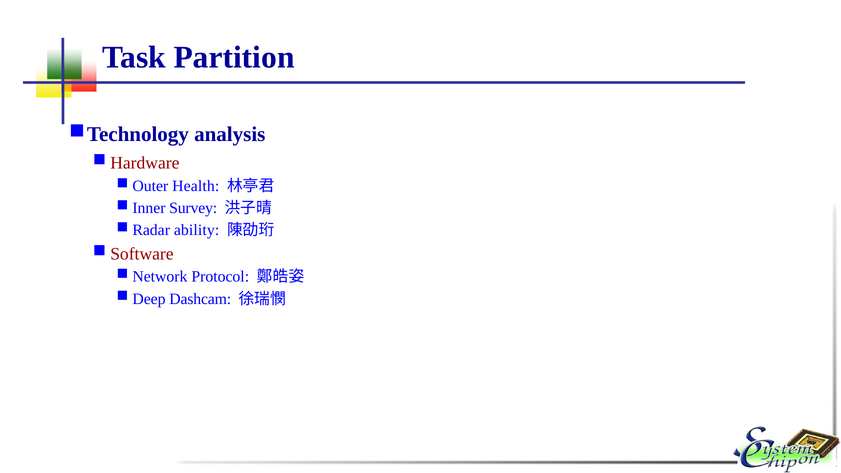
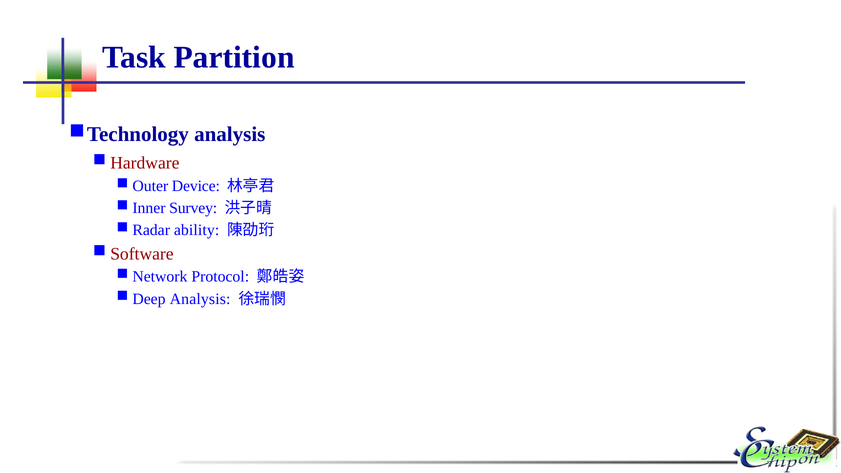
Health: Health -> Device (196, 186)
Deep Dashcam: Dashcam -> Analysis (200, 299)
